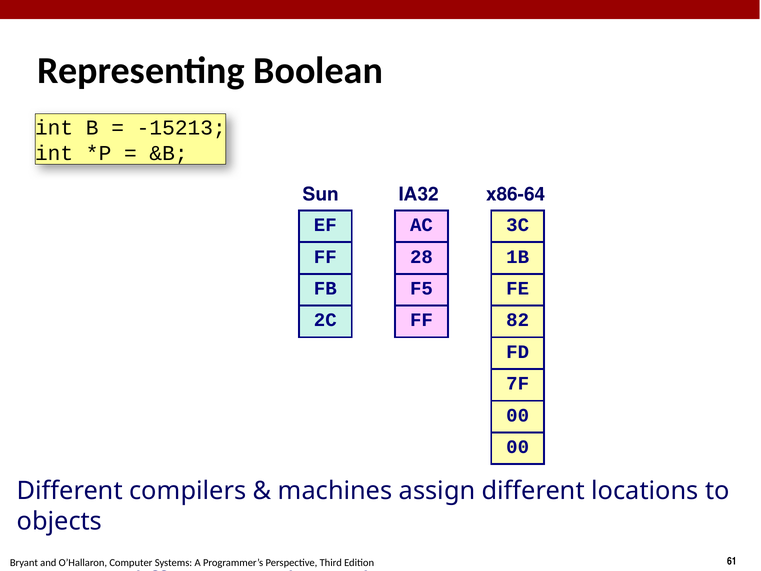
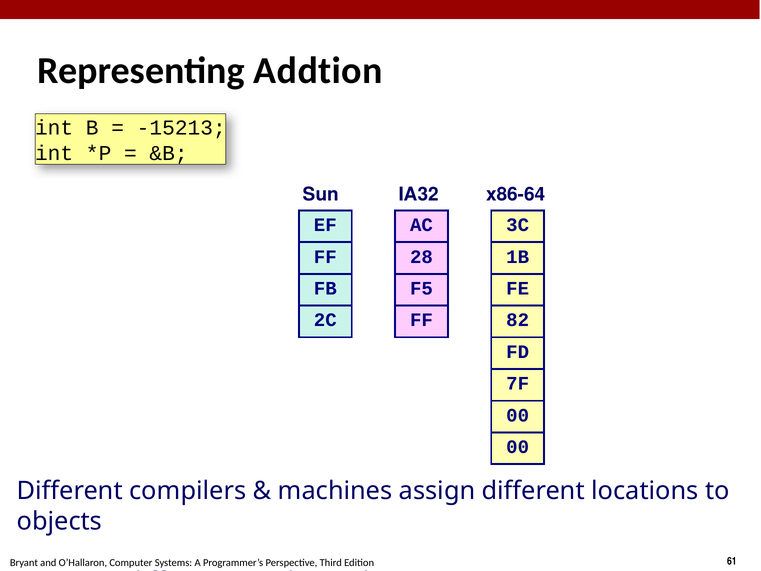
Boolean: Boolean -> Addtion (318, 71)
